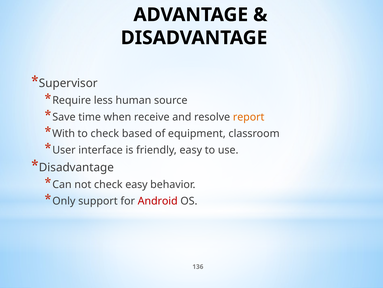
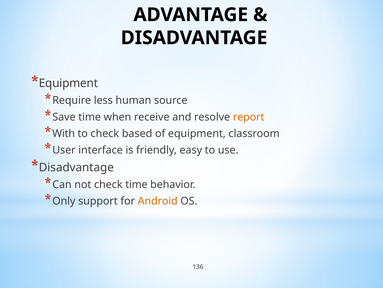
Supervisor: Supervisor -> Equipment (68, 83)
check easy: easy -> time (136, 184)
Android colour: red -> orange (158, 201)
